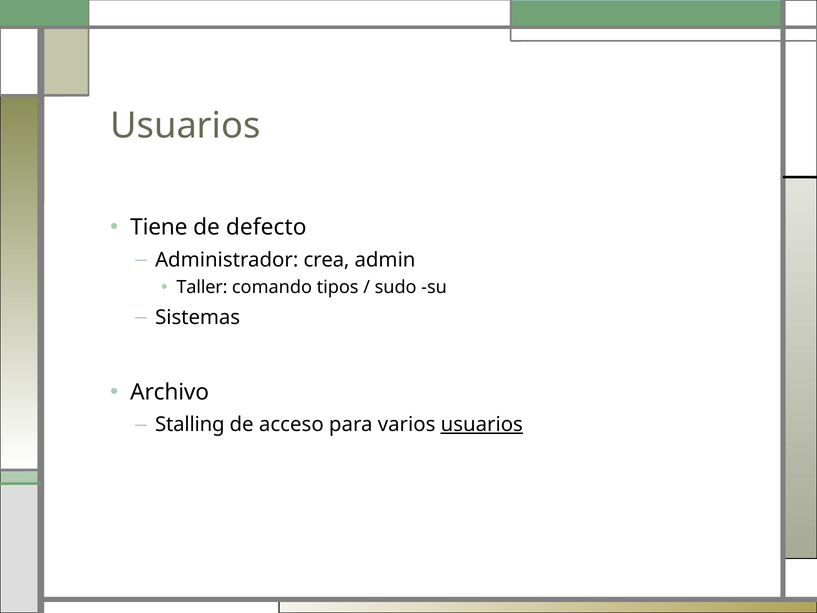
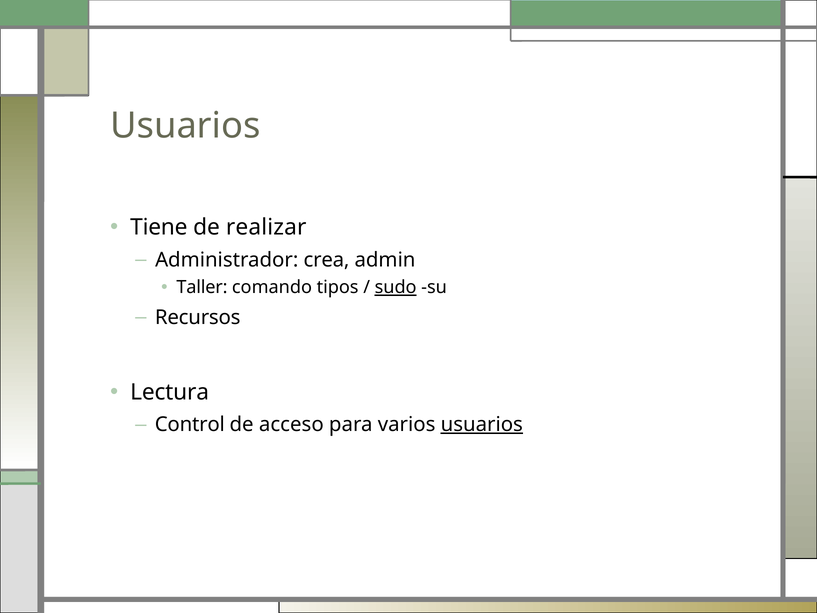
defecto: defecto -> realizar (266, 227)
sudo underline: none -> present (396, 287)
Sistemas: Sistemas -> Recursos (198, 317)
Archivo: Archivo -> Lectura (170, 392)
Stalling: Stalling -> Control (190, 424)
